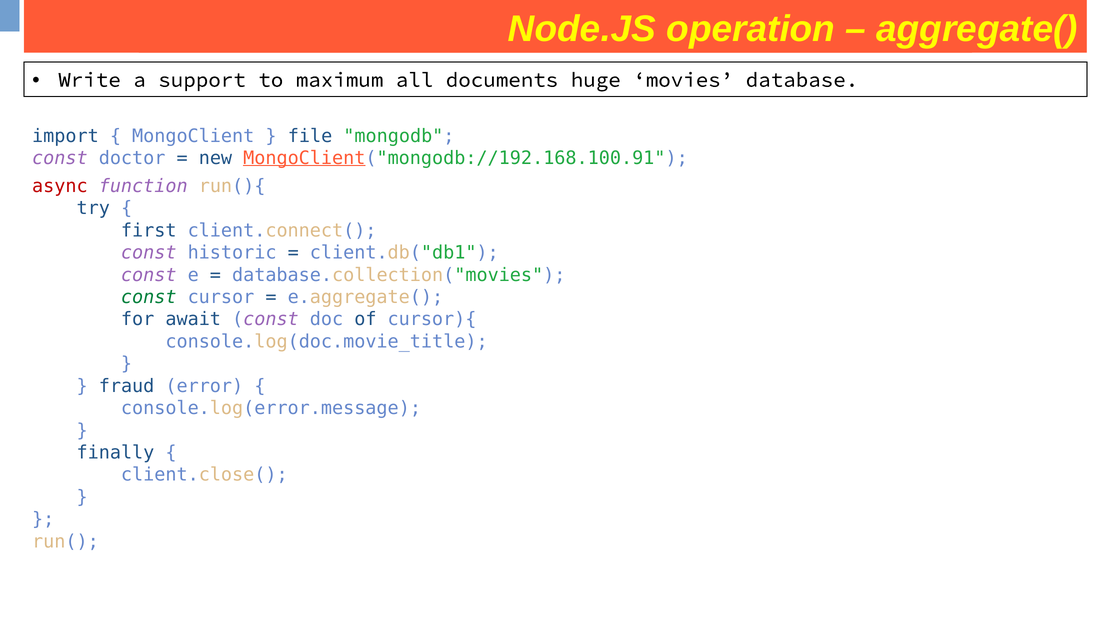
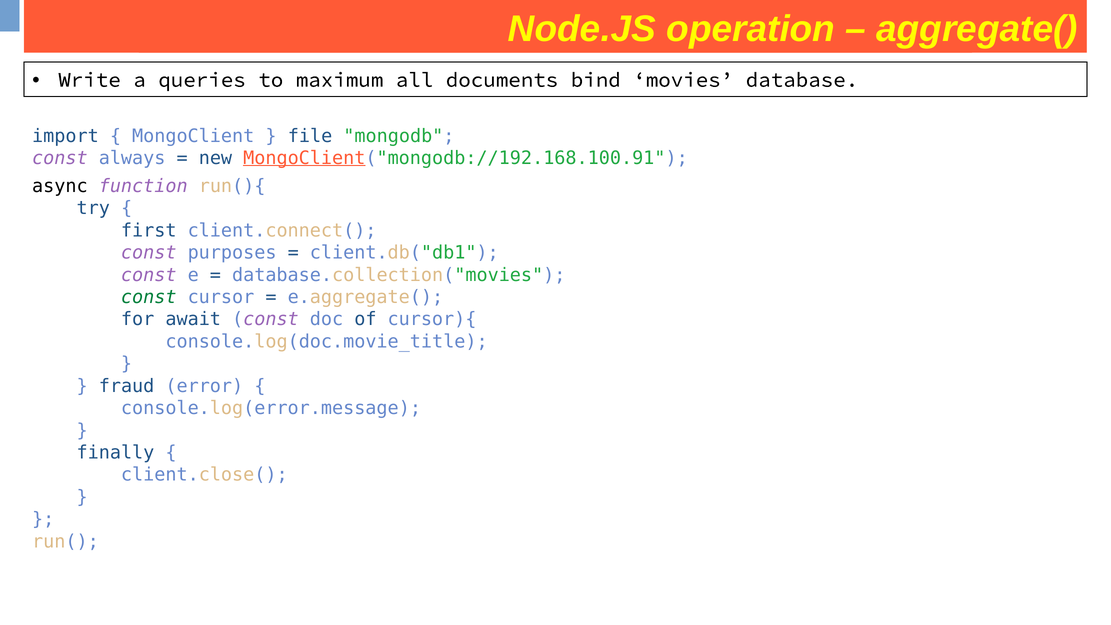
support: support -> queries (202, 80)
huge: huge -> bind (596, 80)
doctor: doctor -> always (132, 158)
async colour: red -> black (60, 186)
historic: historic -> purposes (232, 253)
